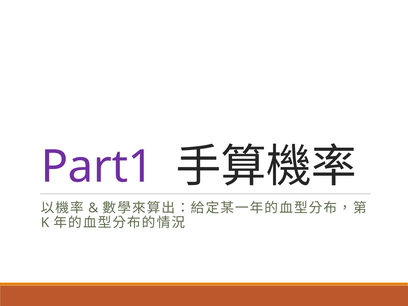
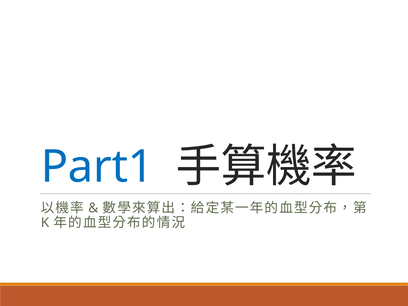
Part1 colour: purple -> blue (97, 167)
